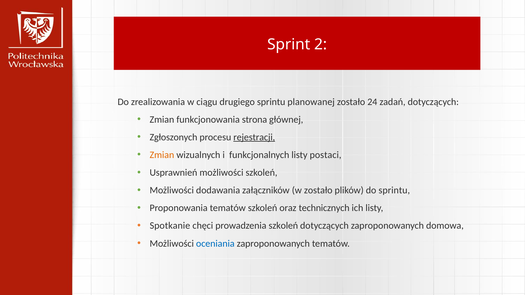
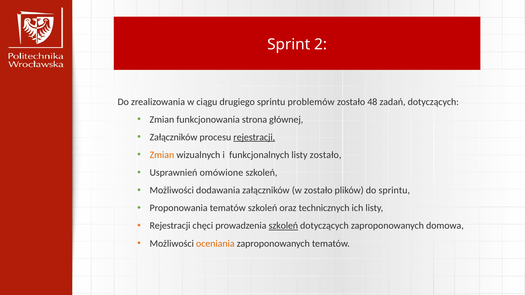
planowanej: planowanej -> problemów (311, 102)
24: 24 -> 48 (372, 102)
Zgłoszonych: Zgłoszonych -> Załączników (173, 137)
listy postaci: postaci -> zostało (326, 155)
Usprawnień możliwości: możliwości -> omówione (221, 173)
Spotkanie: Spotkanie -> Rejestracji (170, 226)
szkoleń underline: none -> present (283, 226)
oceniania colour: blue -> orange (215, 244)
